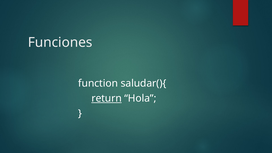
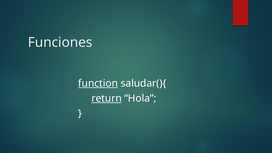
function underline: none -> present (98, 83)
